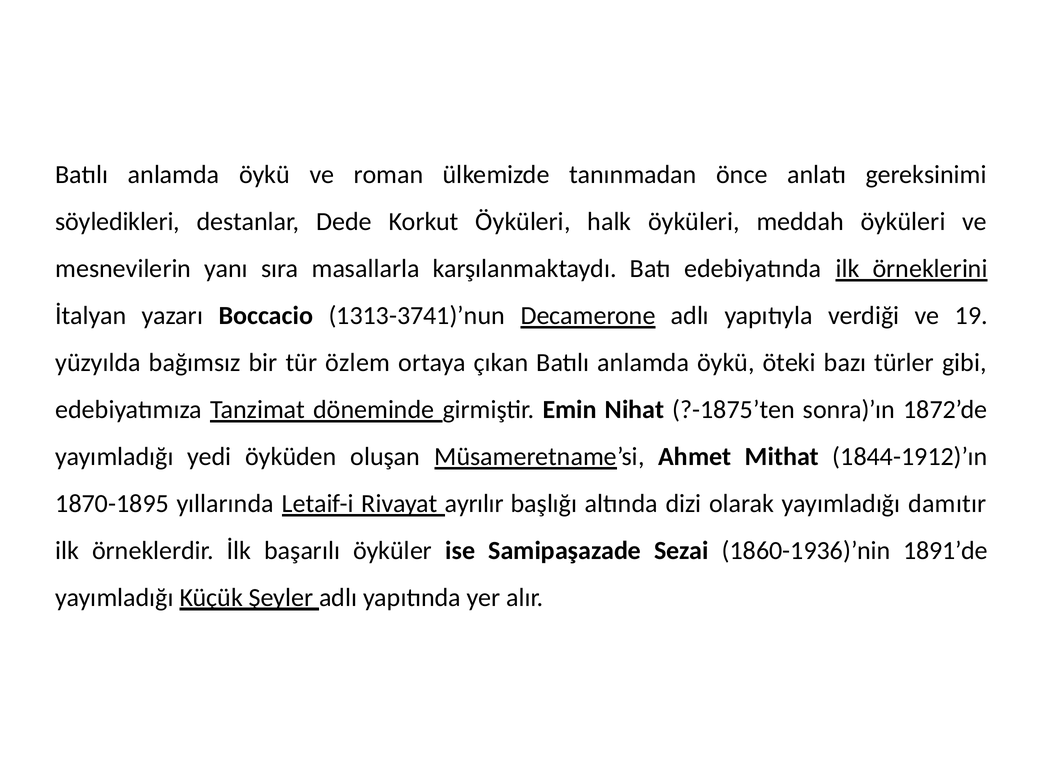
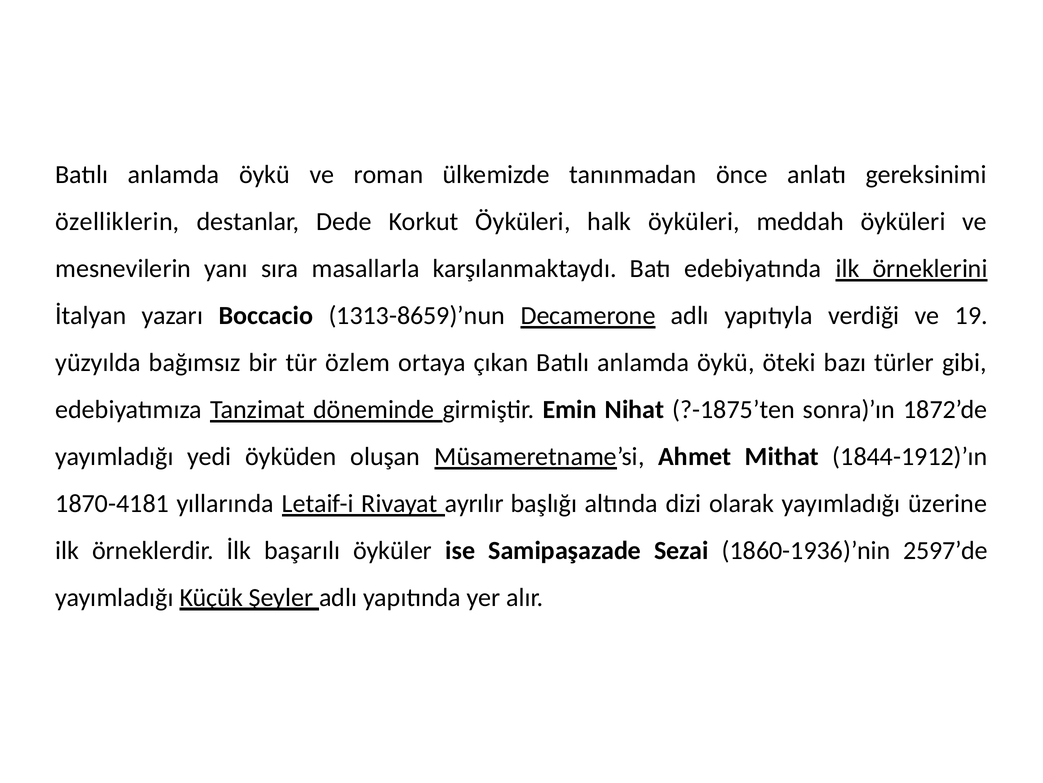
söyledikleri: söyledikleri -> özelliklerin (117, 222)
1313-3741)’nun: 1313-3741)’nun -> 1313-8659)’nun (417, 316)
1870-1895: 1870-1895 -> 1870-4181 (112, 503)
damıtır: damıtır -> üzerine (948, 503)
1891’de: 1891’de -> 2597’de (946, 550)
